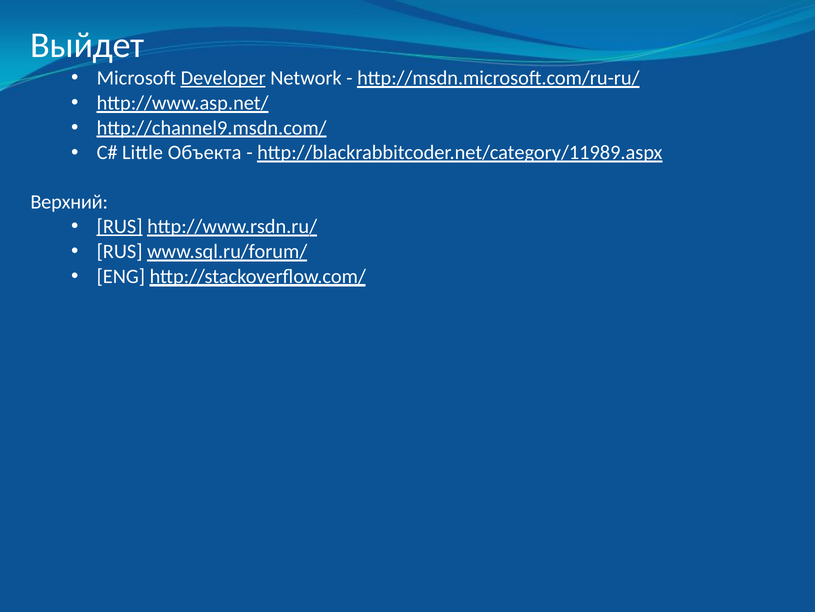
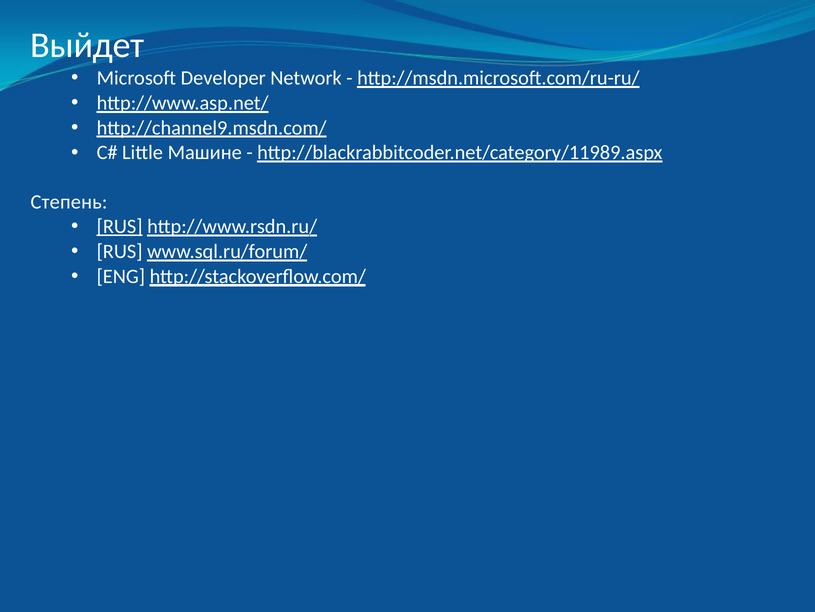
Developer underline: present -> none (223, 78)
Объекта: Объекта -> Машине (205, 153)
Верхний: Верхний -> Степень (69, 202)
